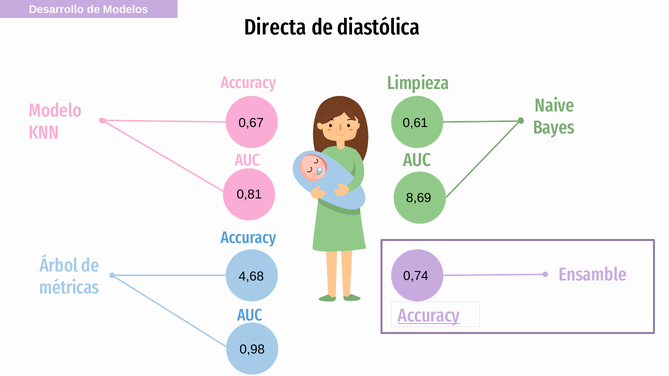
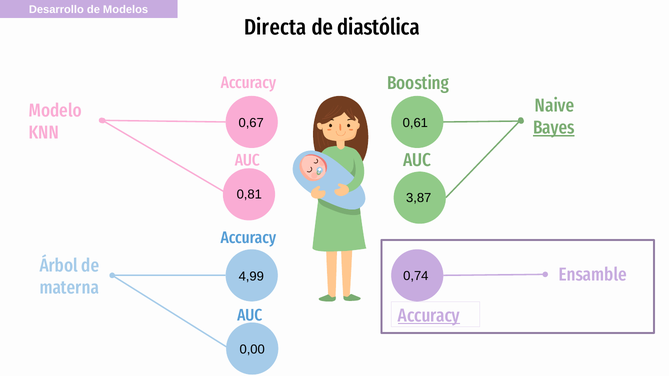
Limpieza: Limpieza -> Boosting (418, 83)
Bayes underline: none -> present (554, 128)
8,69: 8,69 -> 3,87 (419, 198)
4,68: 4,68 -> 4,99 (251, 277)
métricas: métricas -> materna (69, 288)
0,98: 0,98 -> 0,00 (252, 350)
